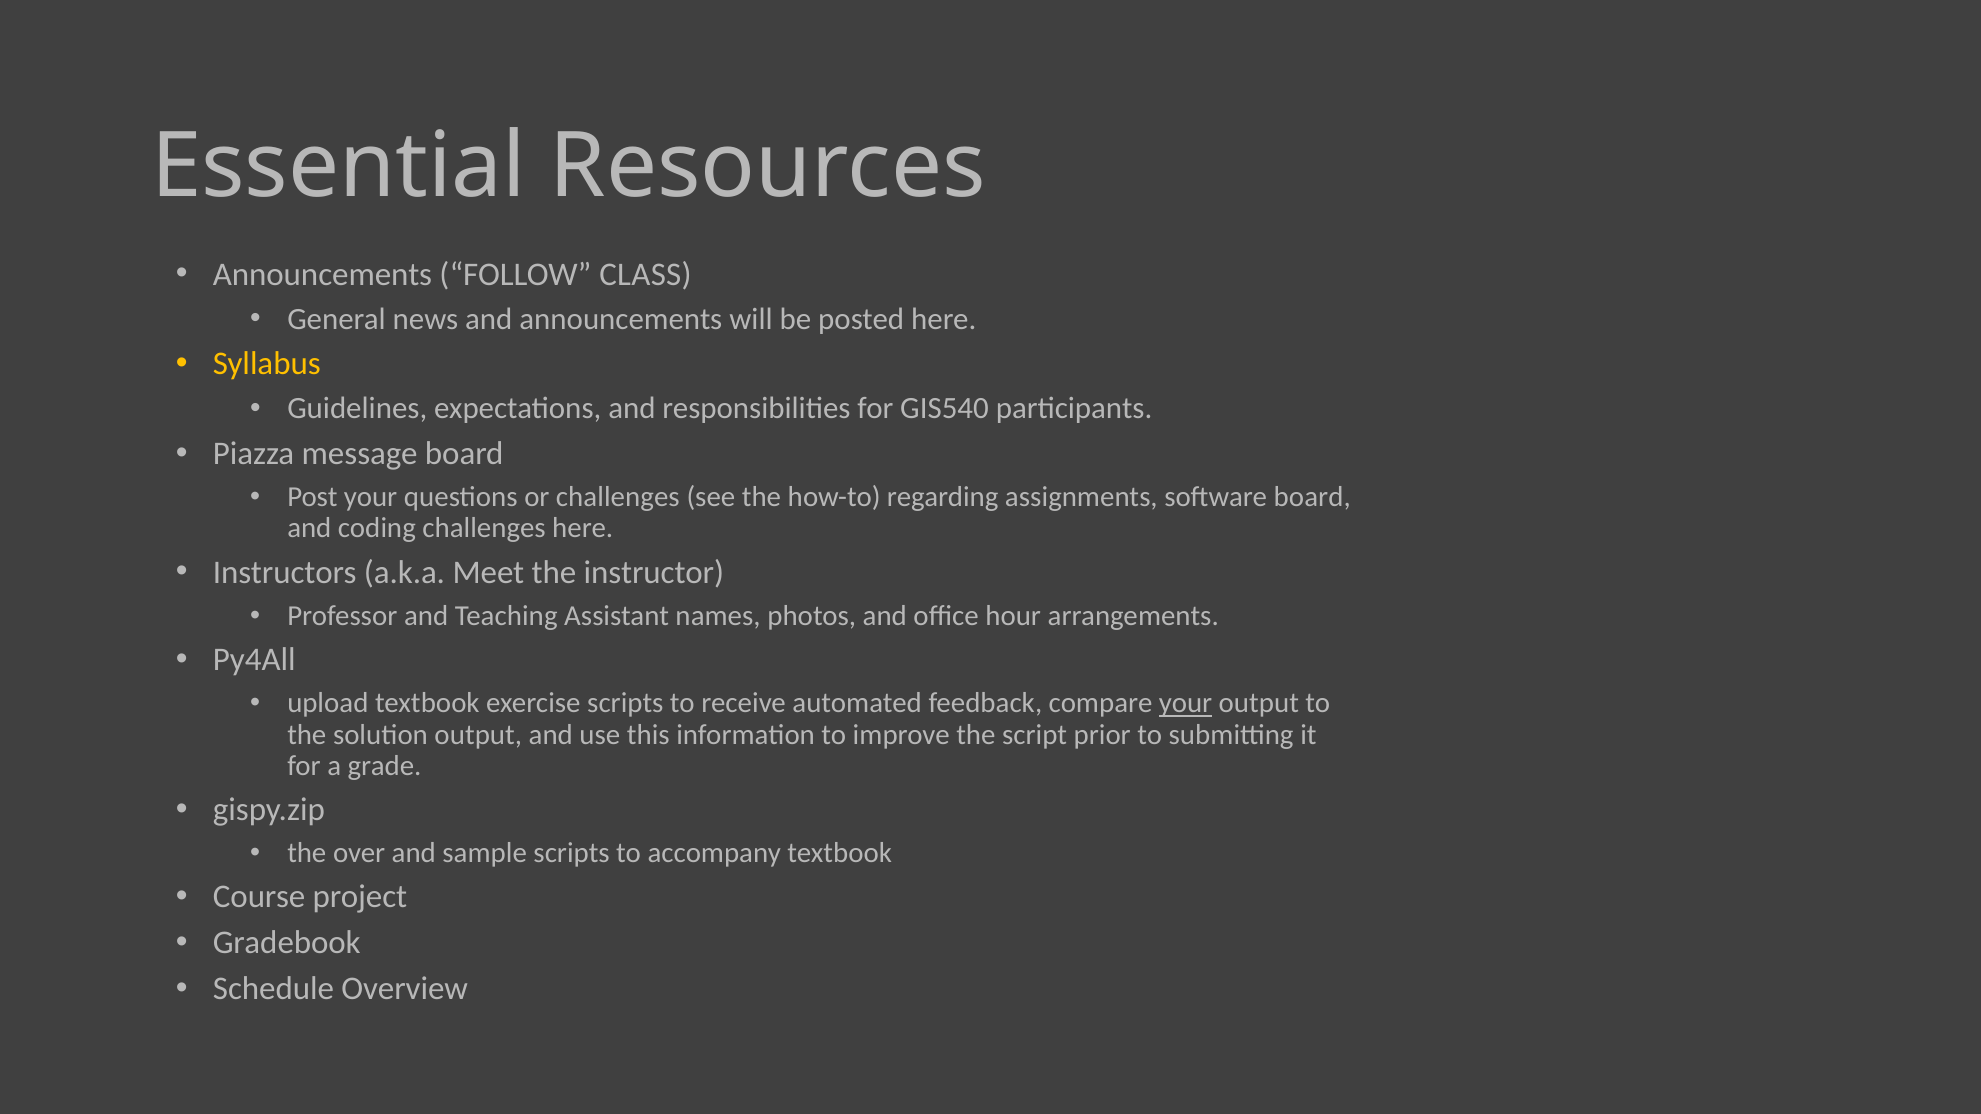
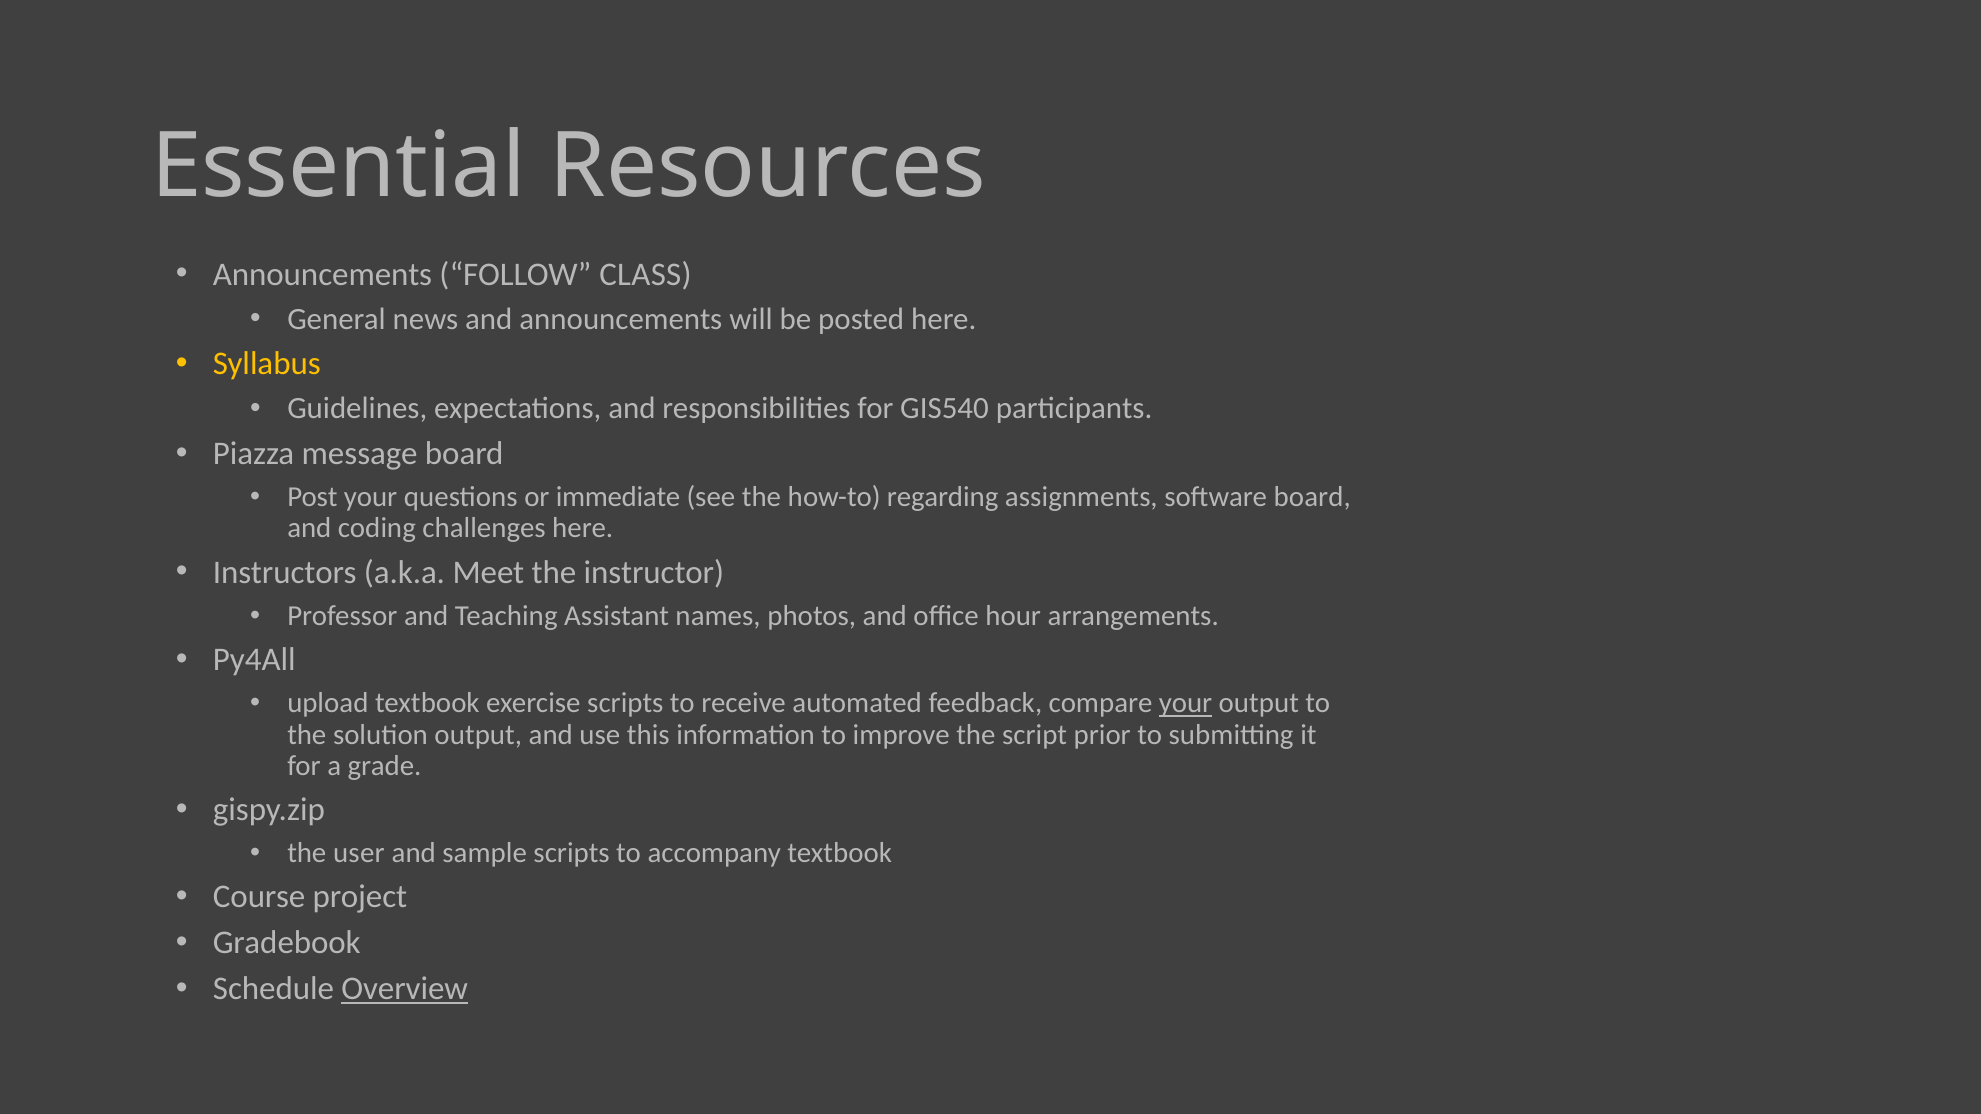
or challenges: challenges -> immediate (618, 497)
over: over -> user (359, 853)
Overview underline: none -> present (405, 989)
